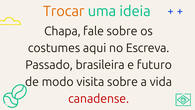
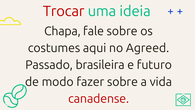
Trocar colour: orange -> red (64, 11)
Escreva: Escreva -> Agreed (148, 48)
visita: visita -> fazer (90, 82)
